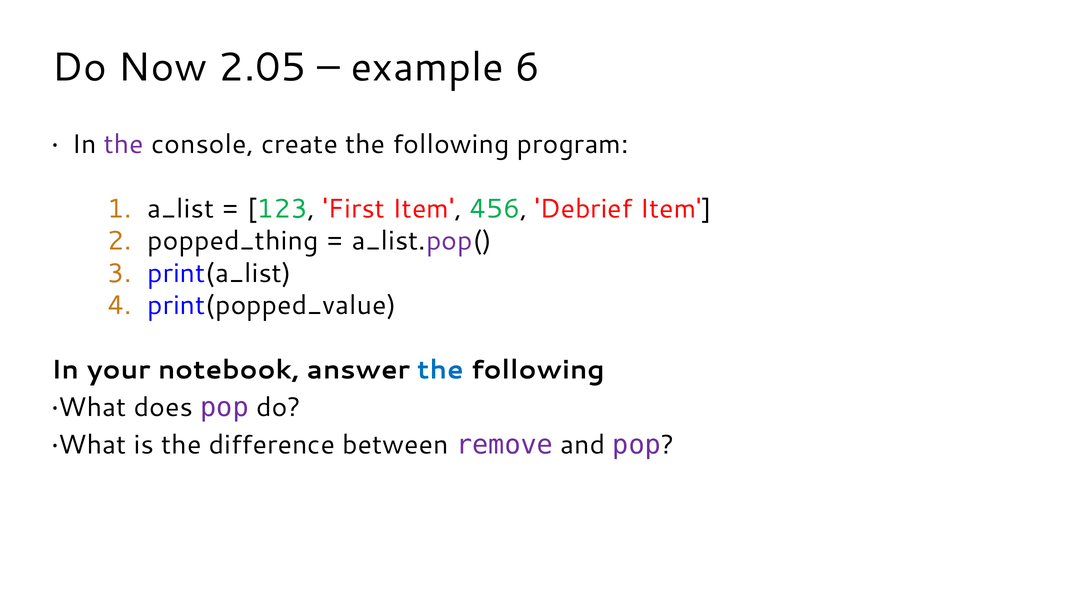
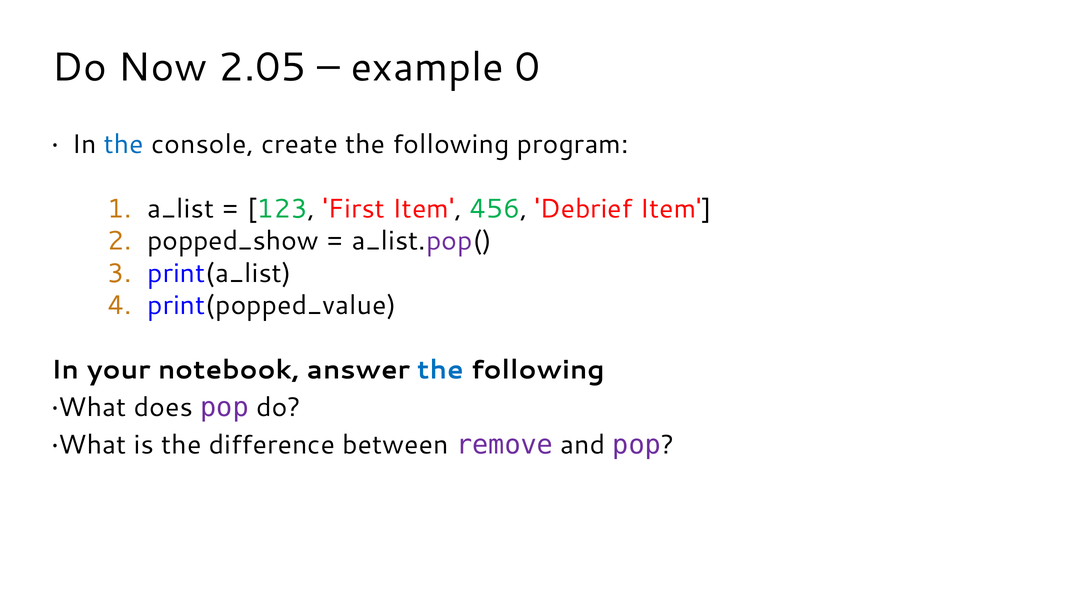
6: 6 -> 0 (528, 67)
the colour: purple -> blue (124, 144)
popped_thing: popped_thing -> popped_show (233, 241)
